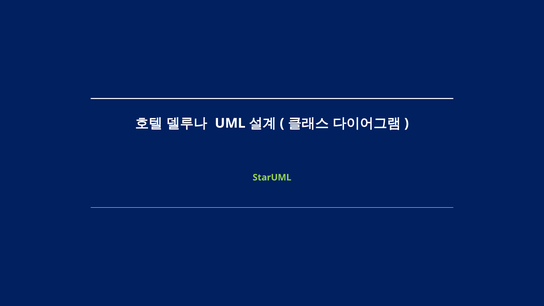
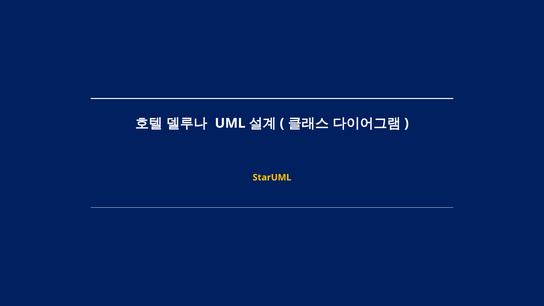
StarUML colour: light green -> yellow (272, 177)
